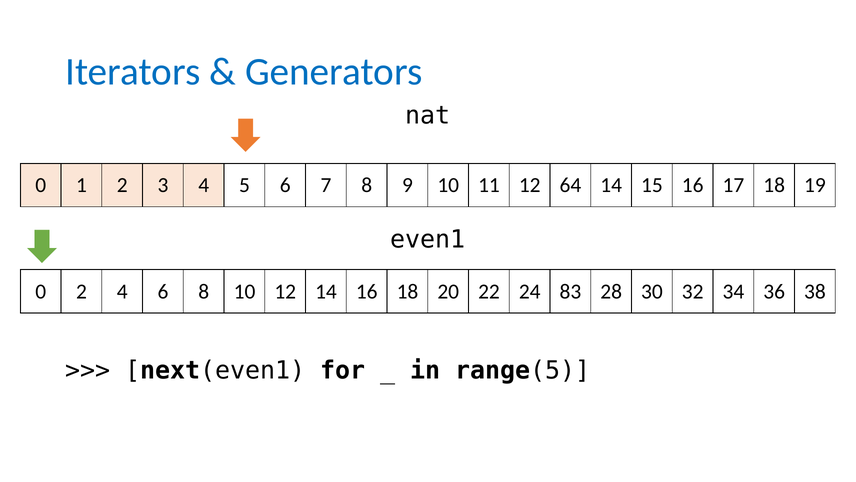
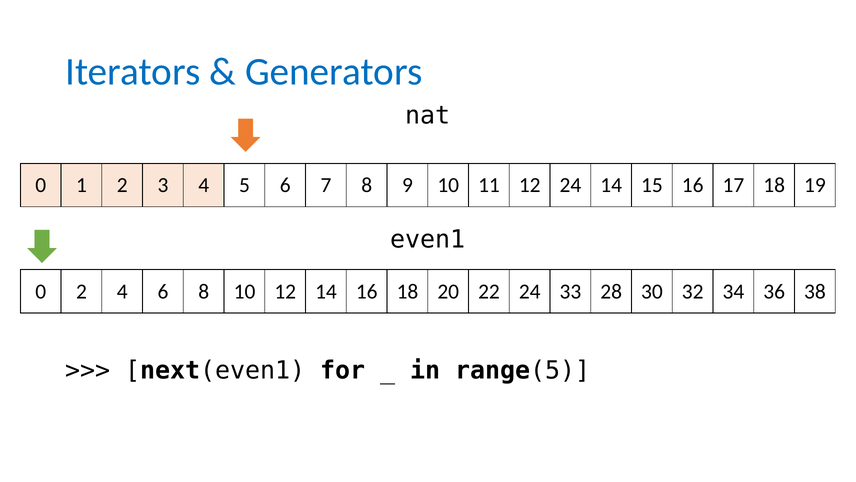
12 64: 64 -> 24 (570, 185)
83: 83 -> 33 (570, 291)
